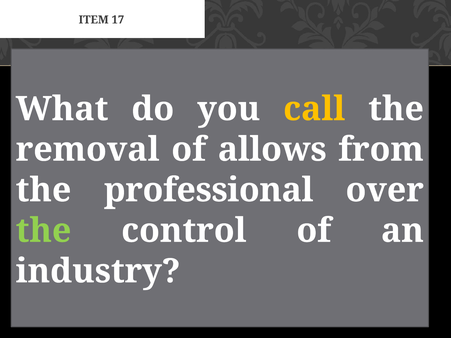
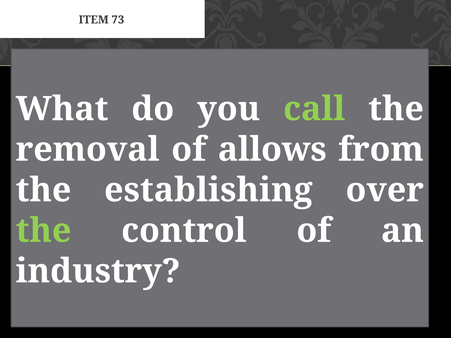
17: 17 -> 73 (118, 20)
call colour: yellow -> light green (314, 109)
professional: professional -> establishing (208, 190)
